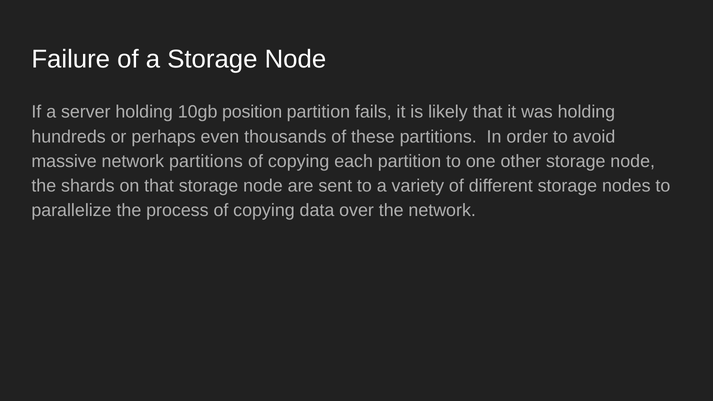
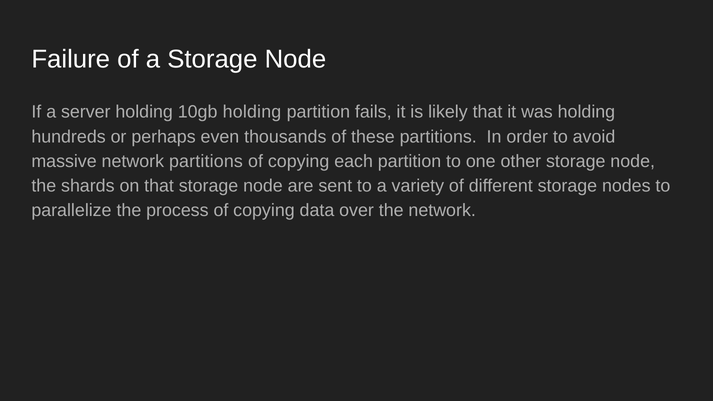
10gb position: position -> holding (252, 112)
